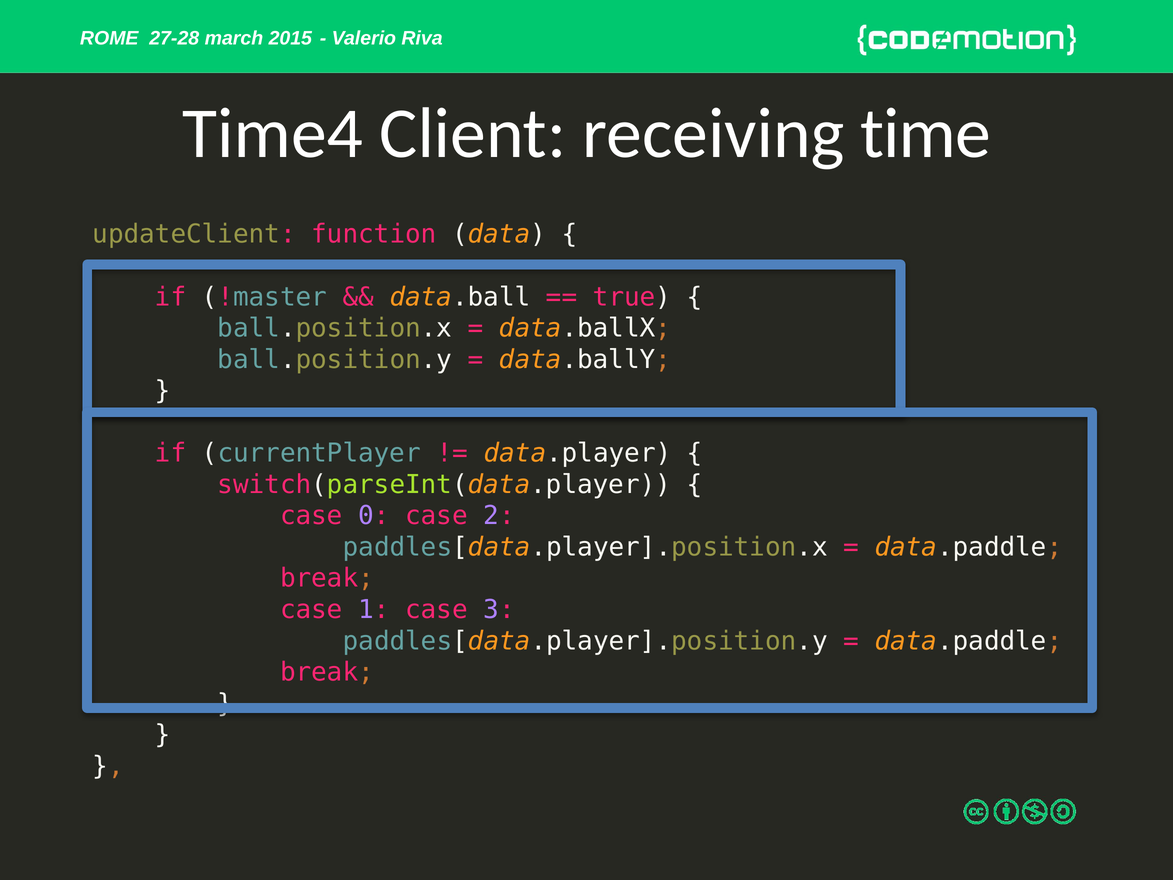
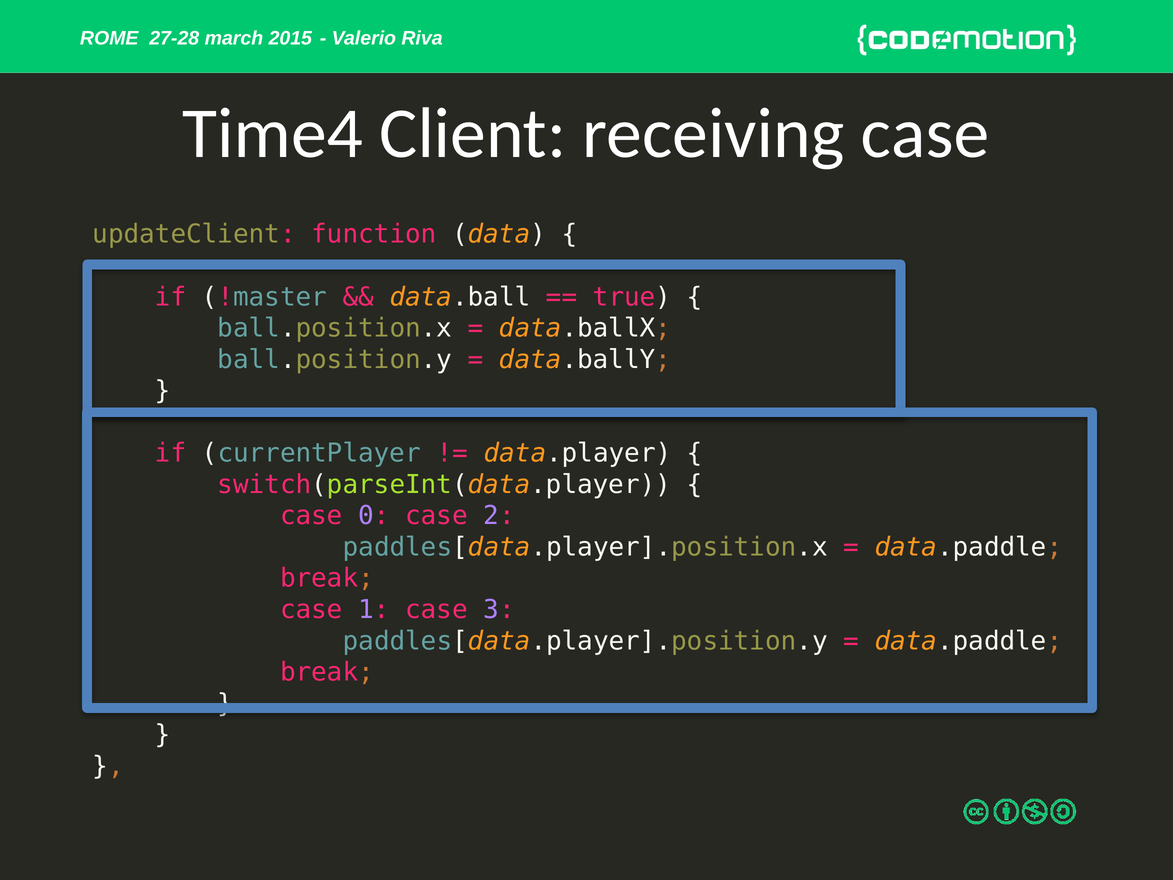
receiving time: time -> case (925, 133)
